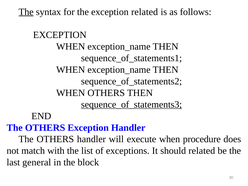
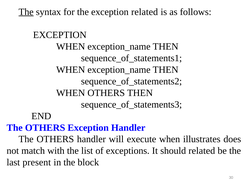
sequence_of_statements3 underline: present -> none (131, 104)
procedure: procedure -> illustrates (202, 139)
general: general -> present (37, 162)
